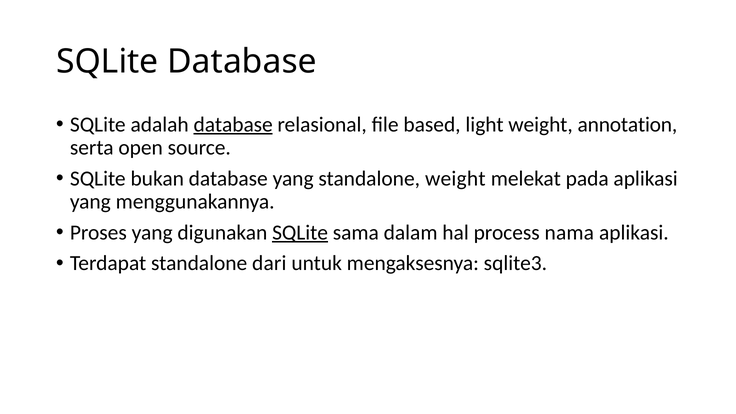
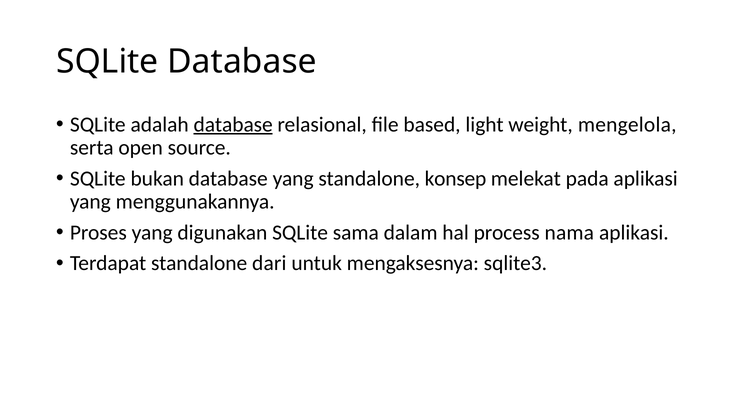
annotation: annotation -> mengelola (627, 124)
standalone weight: weight -> konsep (456, 178)
SQLite underline: present -> none (300, 233)
